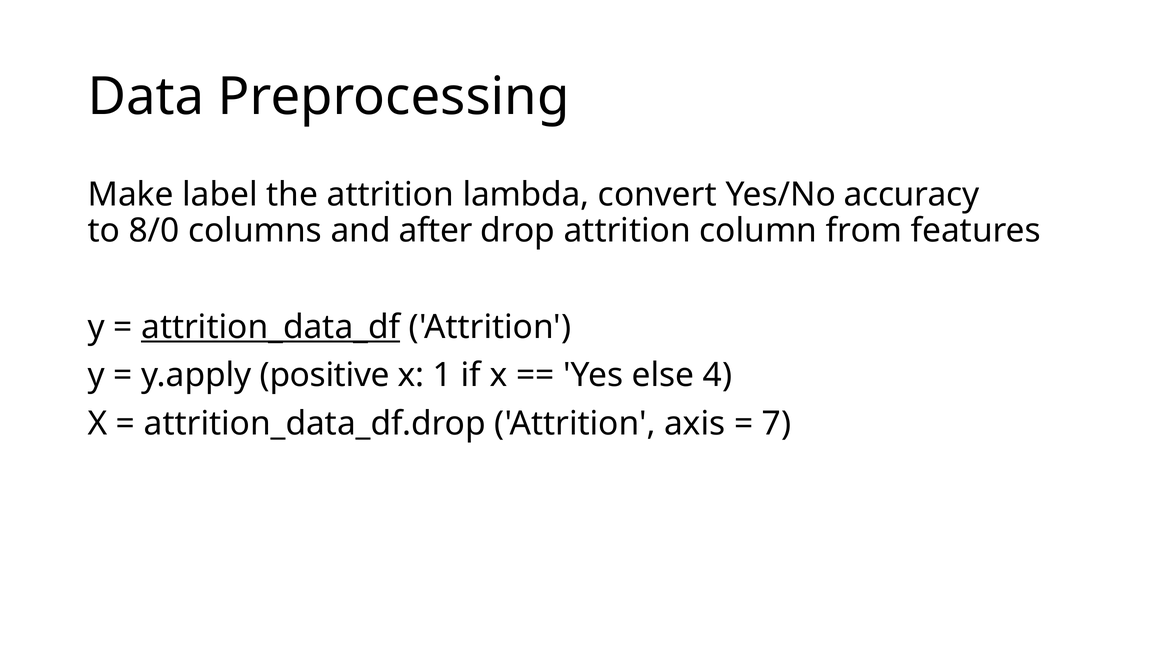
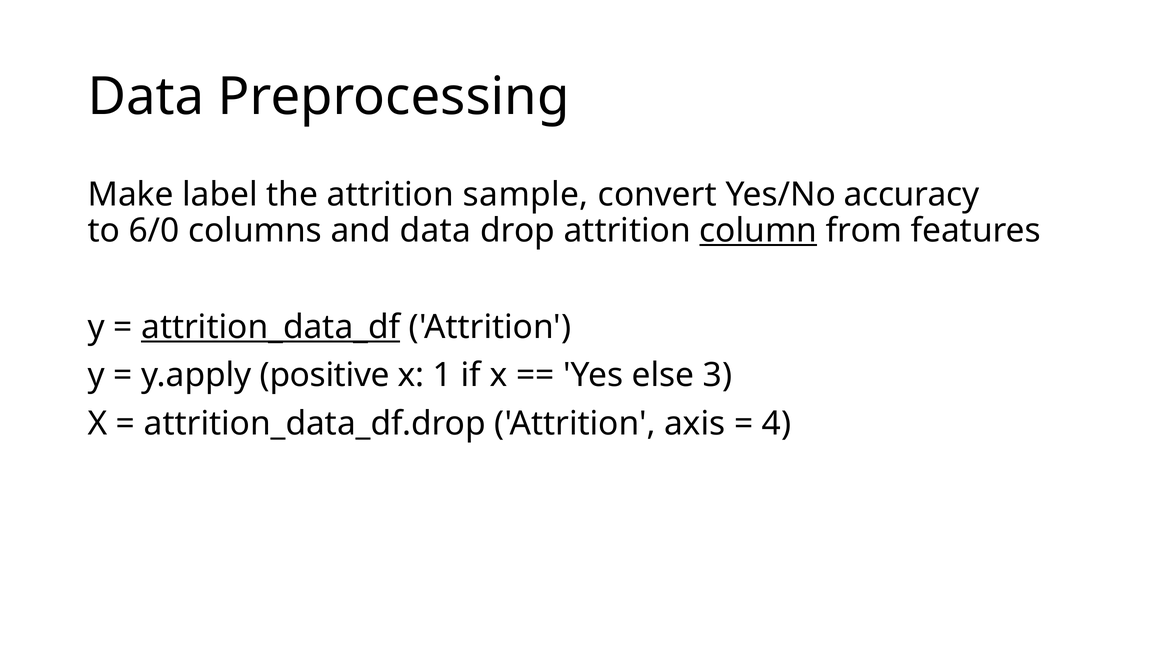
lambda: lambda -> sample (526, 194)
8/0: 8/0 -> 6/0 (154, 231)
and after: after -> data (435, 231)
column underline: none -> present (758, 231)
4: 4 -> 3 (718, 375)
7: 7 -> 4 (777, 424)
